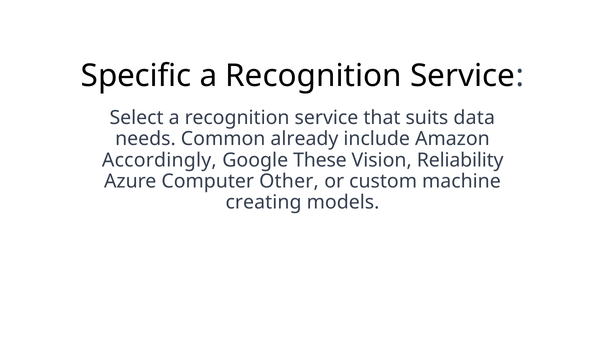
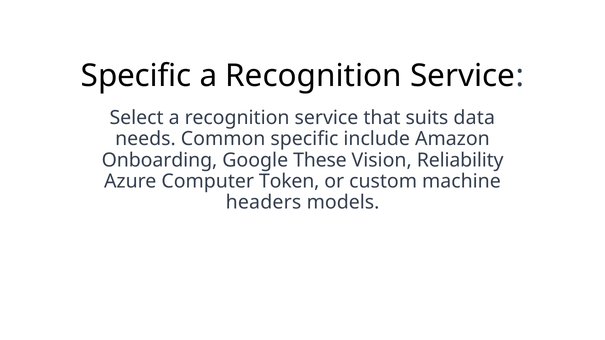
Common already: already -> specific (304, 139)
Accordingly: Accordingly -> Onboarding (159, 160)
Other: Other -> Token (289, 181)
creating: creating -> headers (263, 203)
